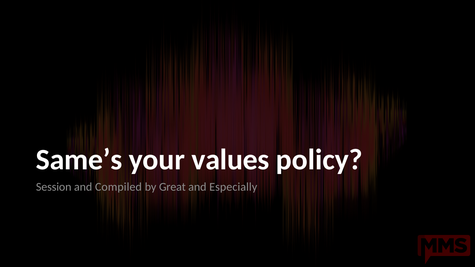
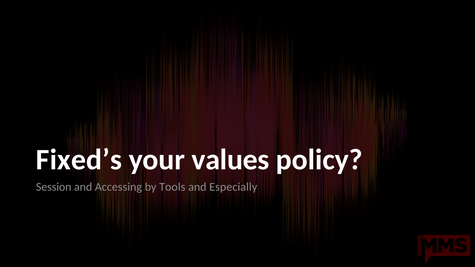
Same’s: Same’s -> Fixed’s (79, 160)
Compiled: Compiled -> Accessing (118, 187)
Great: Great -> Tools (172, 187)
